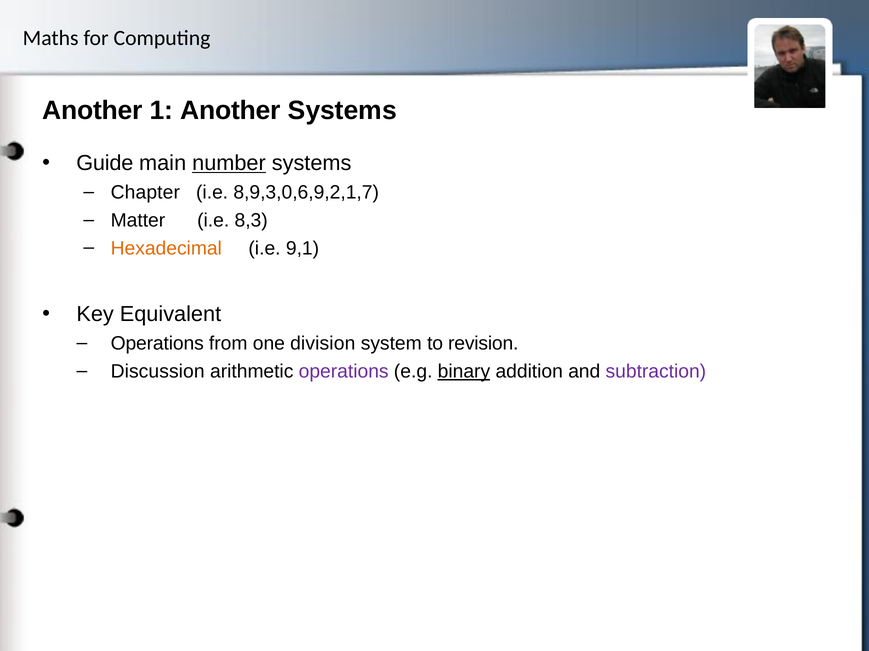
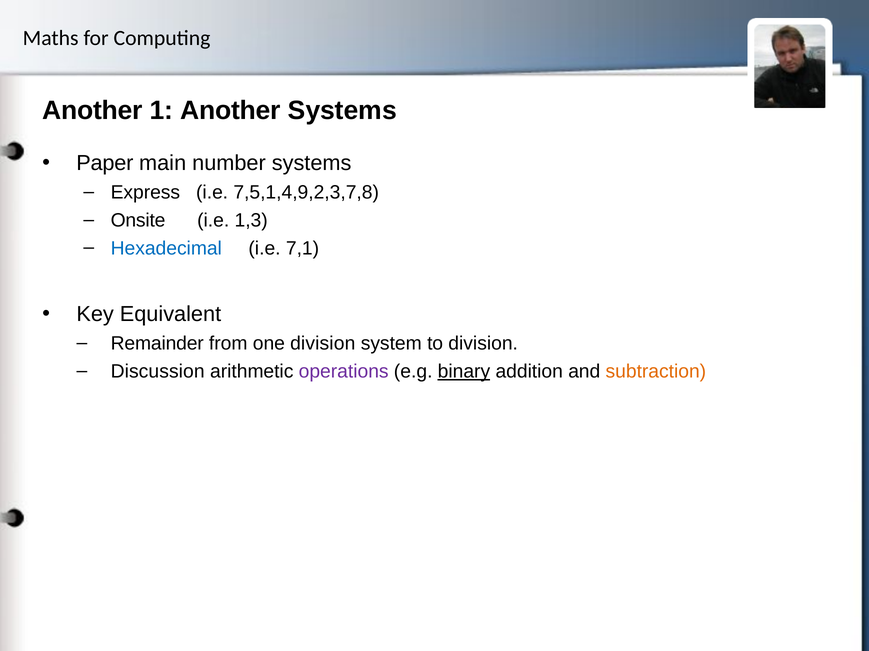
Guide: Guide -> Paper (105, 163)
number underline: present -> none (229, 163)
Chapter: Chapter -> Express (145, 193)
8,9,3,0,6,9,2,1,7: 8,9,3,0,6,9,2,1,7 -> 7,5,1,4,9,2,3,7,8 (306, 193)
Matter: Matter -> Onsite (138, 221)
8,3: 8,3 -> 1,3 (251, 221)
Hexadecimal colour: orange -> blue (166, 249)
9,1: 9,1 -> 7,1 (303, 249)
Operations: Operations -> Remainder (157, 344)
to revision: revision -> division (483, 344)
subtraction colour: purple -> orange (656, 372)
